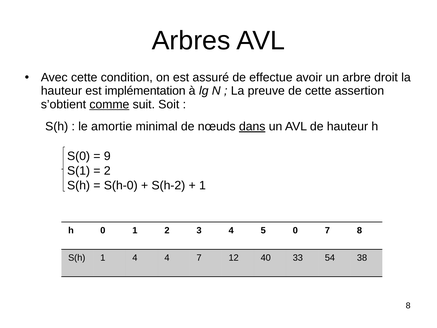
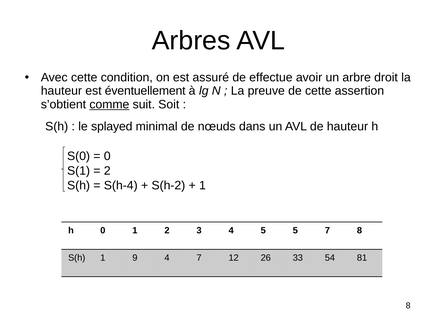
implémentation: implémentation -> éventuellement (145, 91)
amortie: amortie -> splayed (112, 126)
dans underline: present -> none (252, 126)
9: 9 -> 0 (107, 156)
S(h-0: S(h-0 -> S(h-4 (121, 185)
5 0: 0 -> 5 (295, 230)
1 4: 4 -> 9 (135, 258)
40: 40 -> 26 (266, 258)
38: 38 -> 81 (362, 258)
